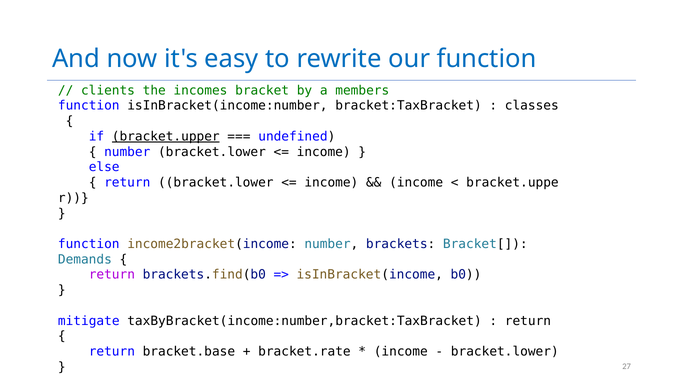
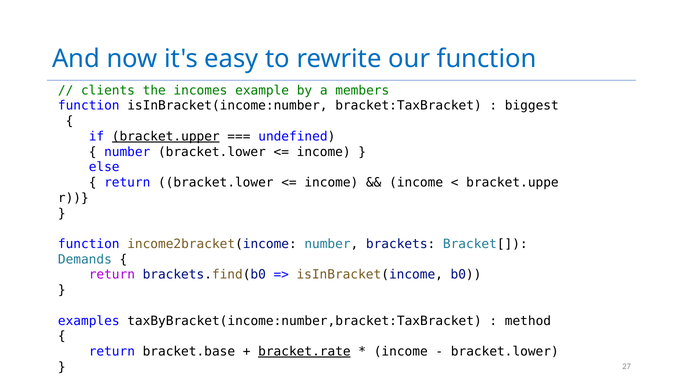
bracket: bracket -> example (262, 90)
classes: classes -> biggest (532, 106)
mitigate: mitigate -> examples (89, 321)
return: return -> method (528, 321)
bracket.rate underline: none -> present (304, 352)
